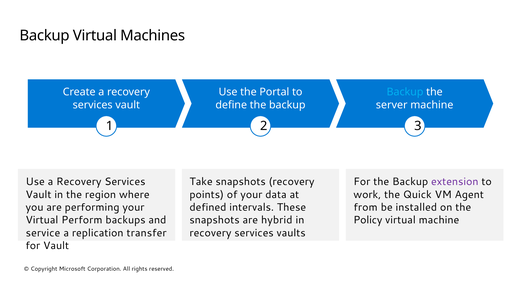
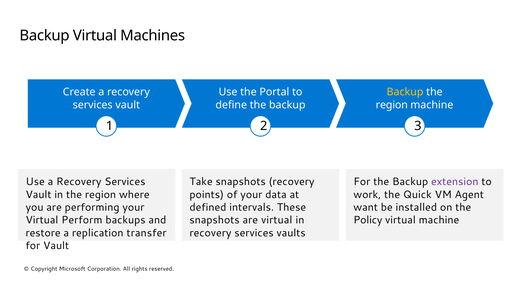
Backup colour: light blue -> yellow (405, 92)
server: server -> region (392, 105)
from: from -> want (366, 207)
are hybrid: hybrid -> virtual (277, 220)
service: service -> restore (43, 233)
